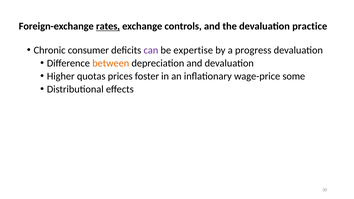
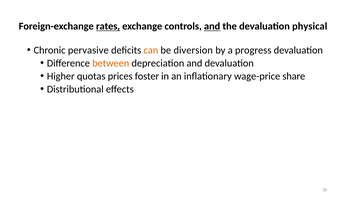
and underline: none -> present (212, 26)
practice: practice -> physical (310, 26)
consumer: consumer -> pervasive (88, 50)
can colour: purple -> orange (151, 50)
expertise: expertise -> diversion (193, 50)
some: some -> share (294, 76)
